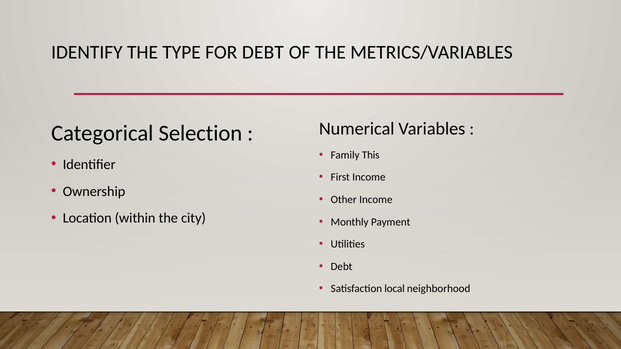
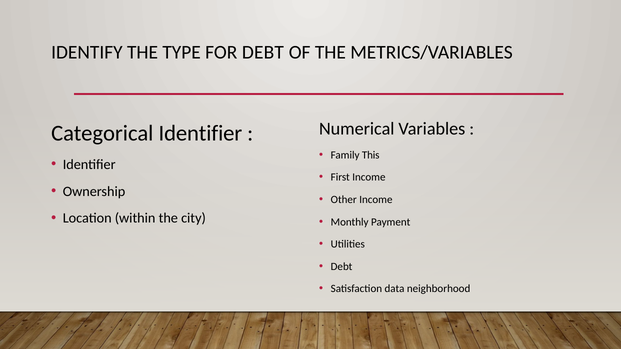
Categorical Selection: Selection -> Identifier (200, 133)
local: local -> data (395, 289)
